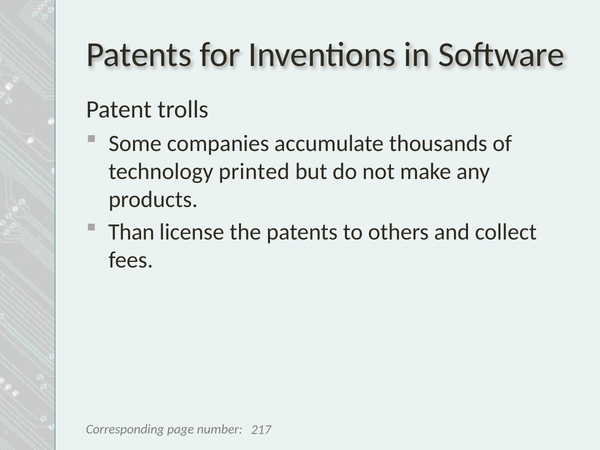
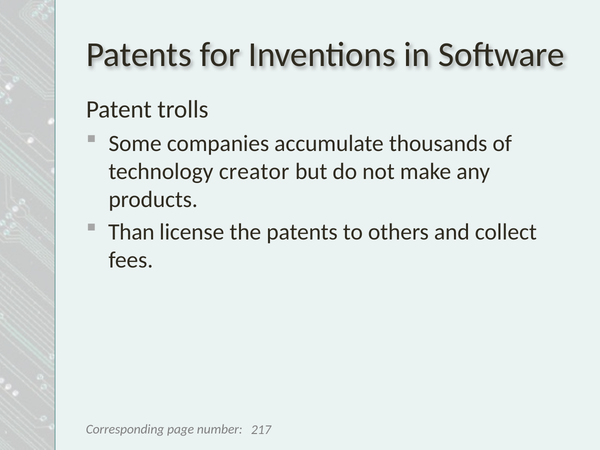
printed: printed -> creator (254, 171)
